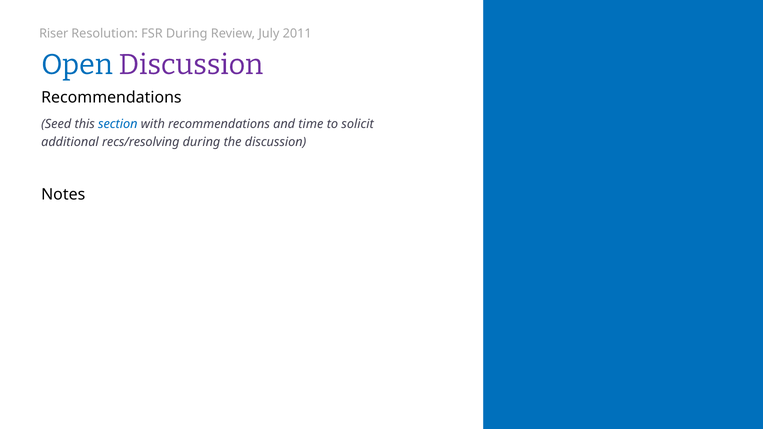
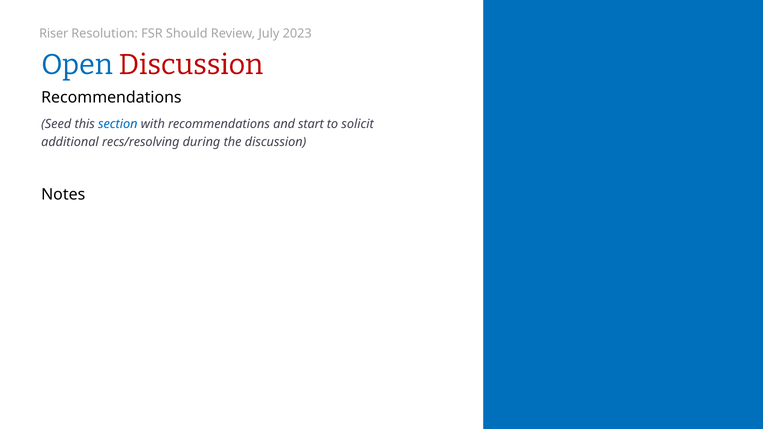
FSR During: During -> Should (187, 34)
2011: 2011 -> 2023 (297, 34)
Discussion colour: purple -> red (191, 65)
time: time -> start (311, 124)
